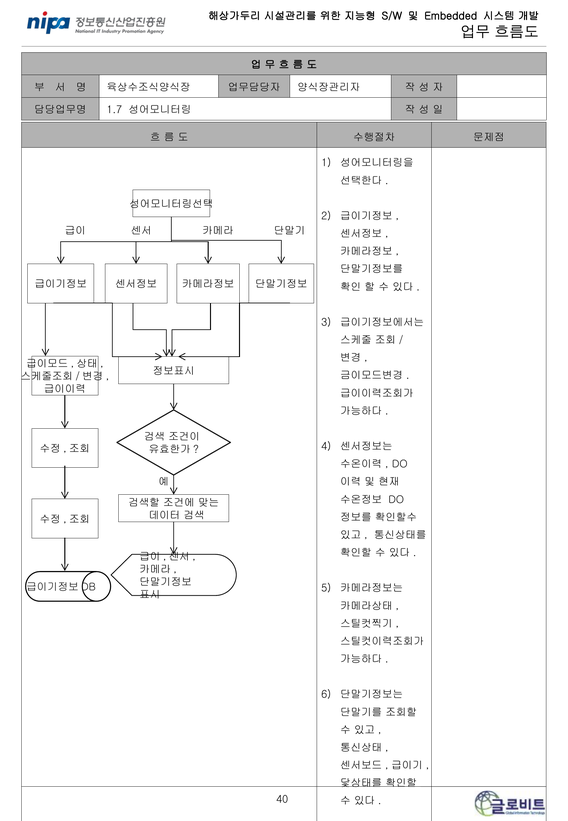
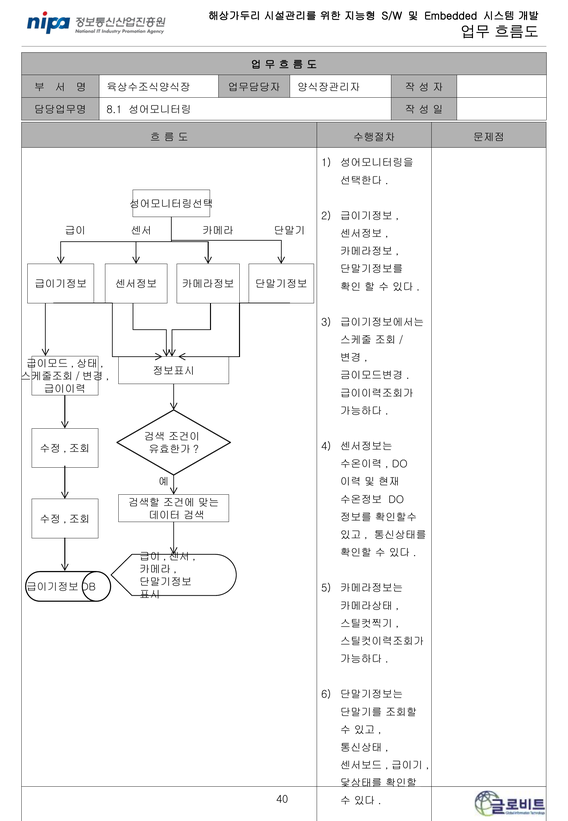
1.7: 1.7 -> 8.1 (114, 110)
